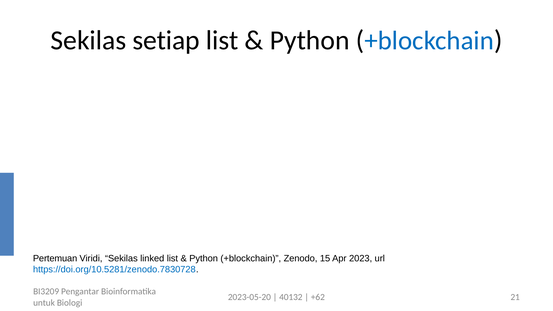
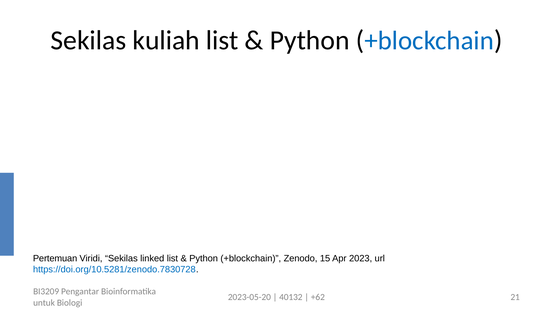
setiap: setiap -> kuliah (166, 40)
